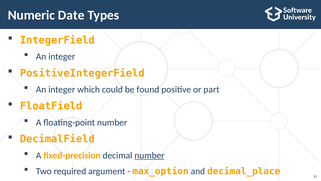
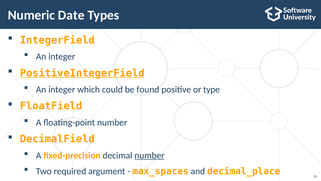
PositiveIntegerField underline: none -> present (82, 73)
part: part -> type (212, 89)
max_option: max_option -> max_spaces (161, 171)
